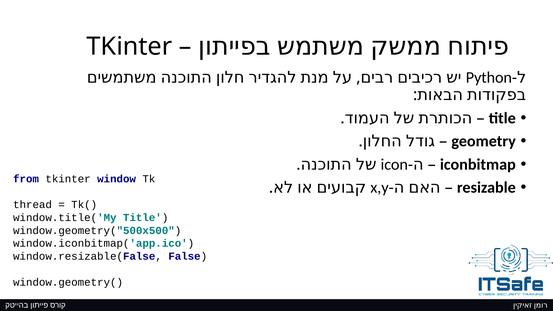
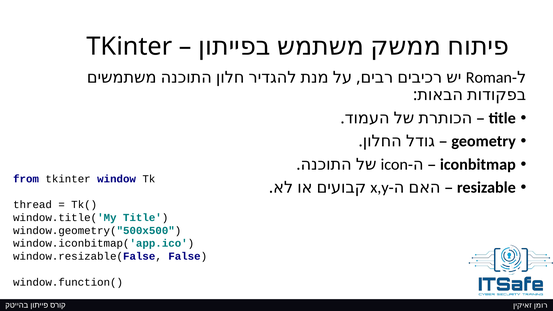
Python: Python -> Roman (489, 77)
window.geometry(: window.geometry( -> window.function( (68, 282)
